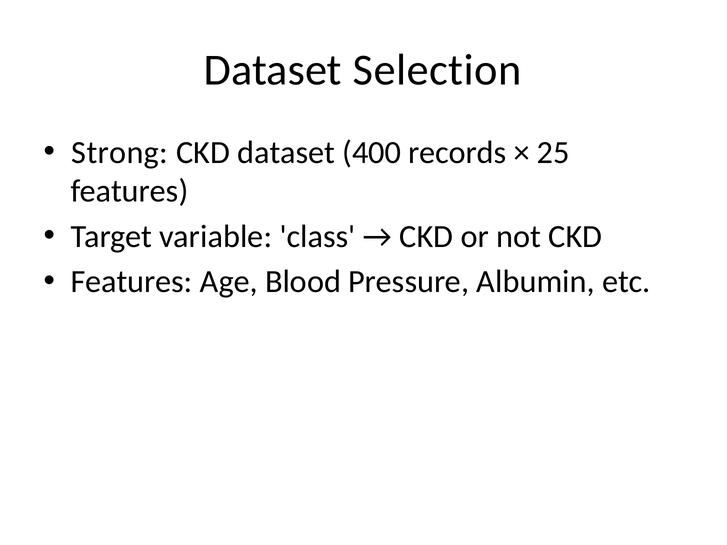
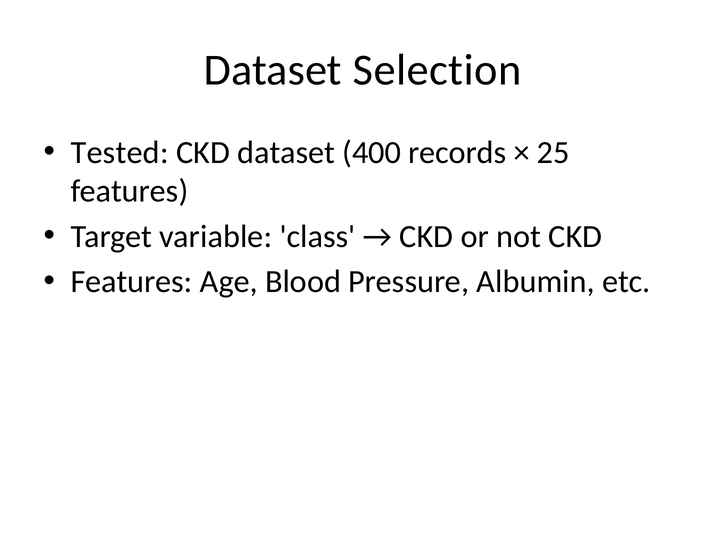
Strong: Strong -> Tested (120, 153)
